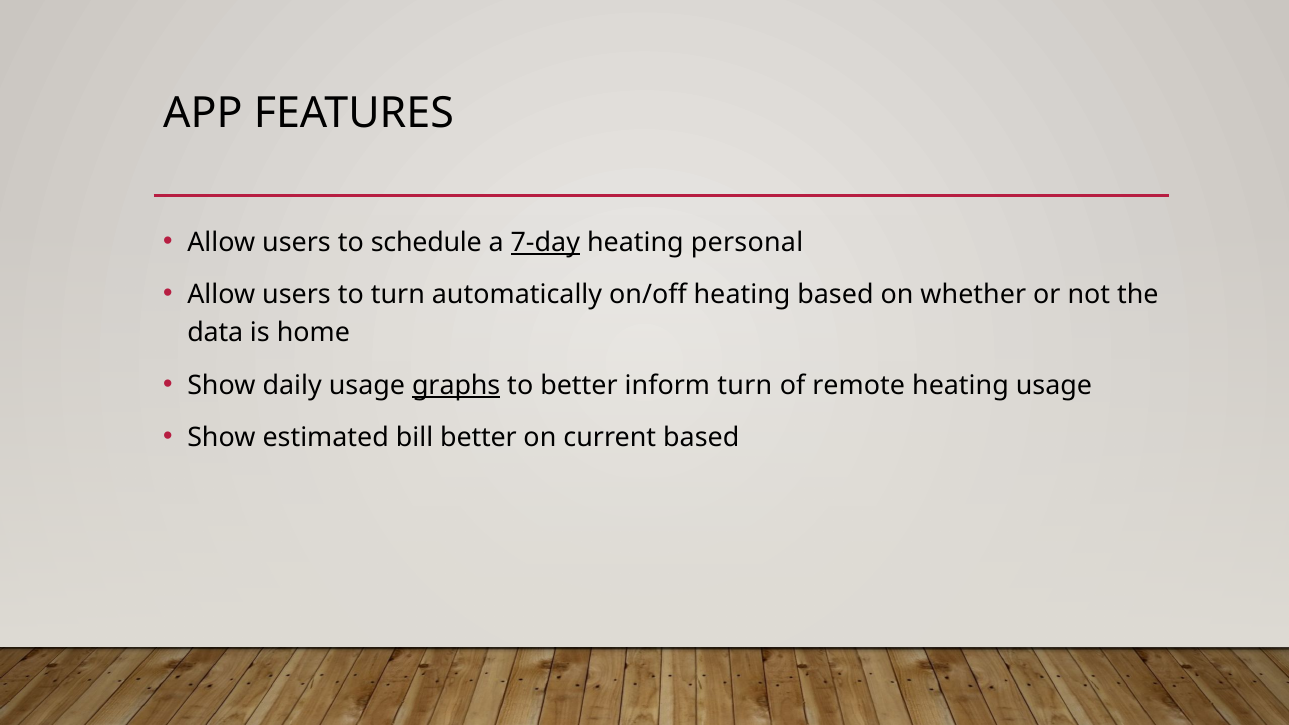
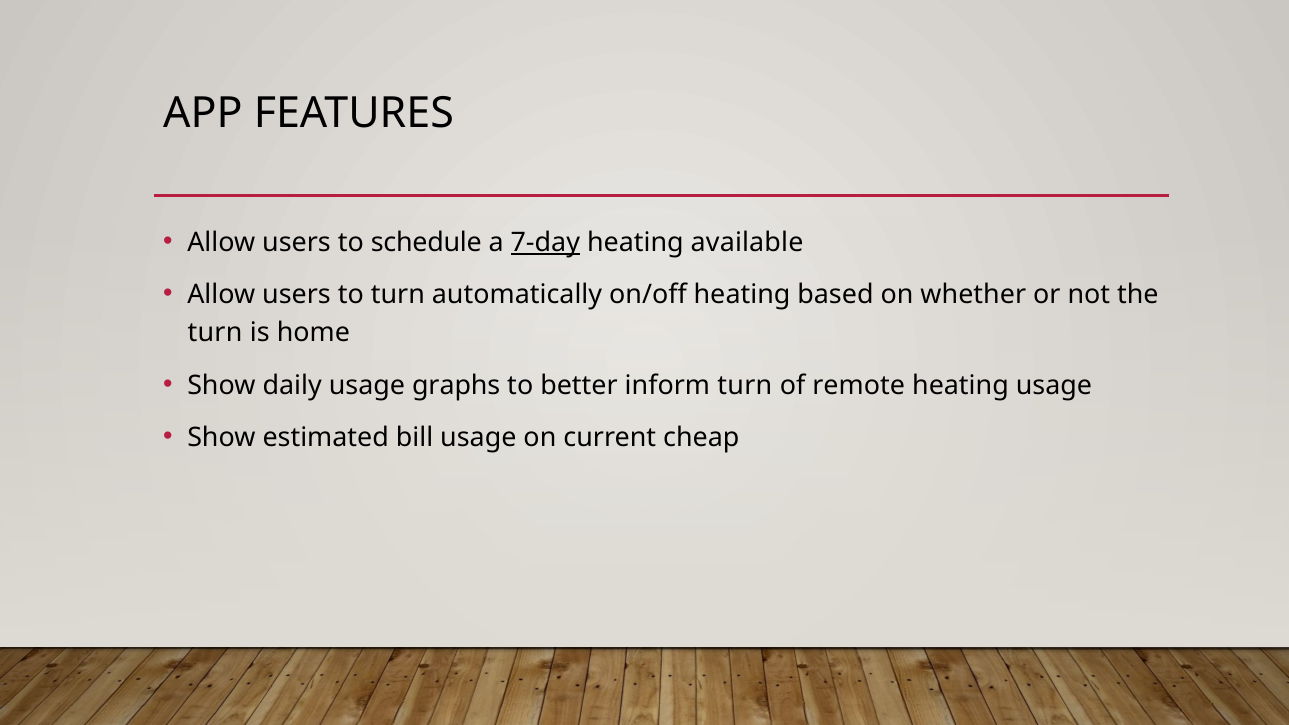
personal: personal -> available (747, 242)
data: data -> turn (215, 333)
graphs underline: present -> none (456, 385)
bill better: better -> usage (478, 437)
current based: based -> cheap (701, 437)
